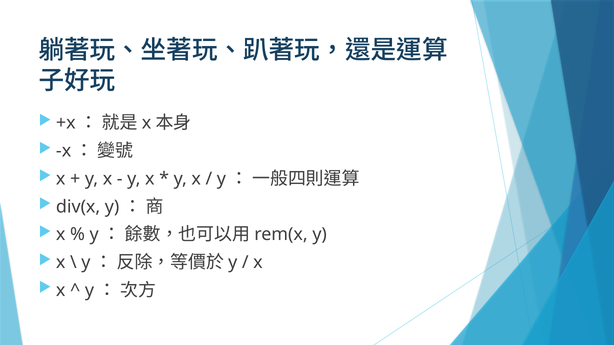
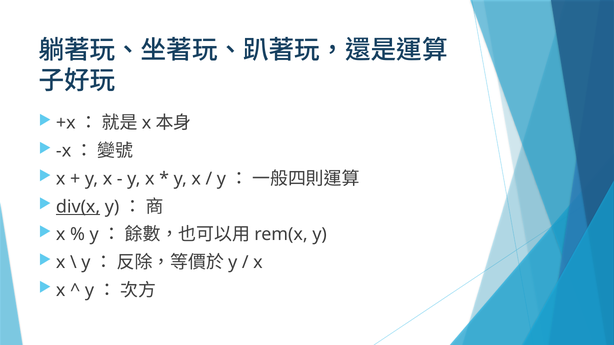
div(x underline: none -> present (78, 207)
